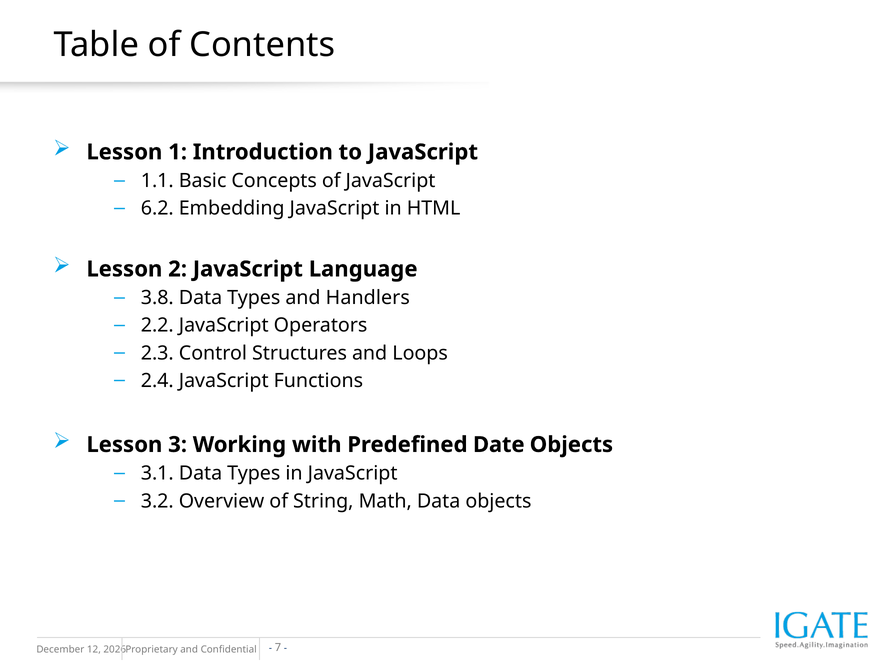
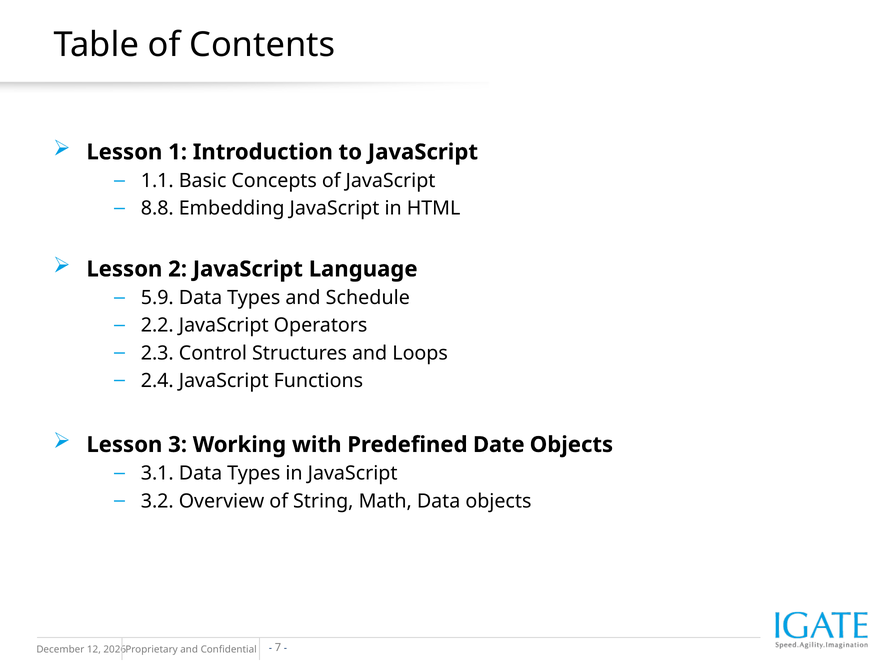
6.2: 6.2 -> 8.8 (157, 209)
3.8: 3.8 -> 5.9 (157, 298)
Handlers: Handlers -> Schedule (368, 298)
